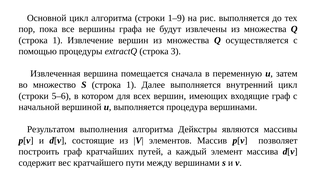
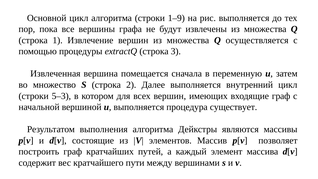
S строка 1: 1 -> 2 (131, 85)
5–6: 5–6 -> 5–3 (61, 96)
процедура вершинами: вершинами -> существует (234, 107)
